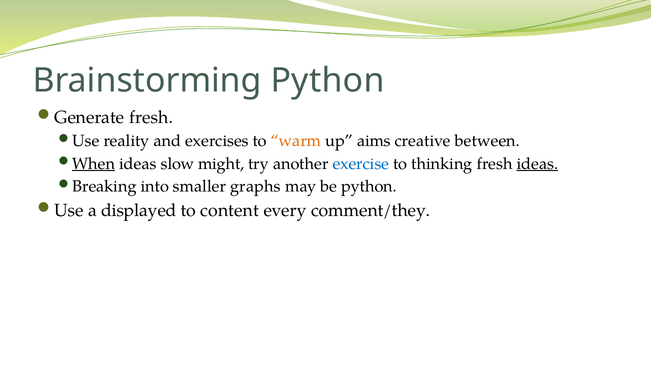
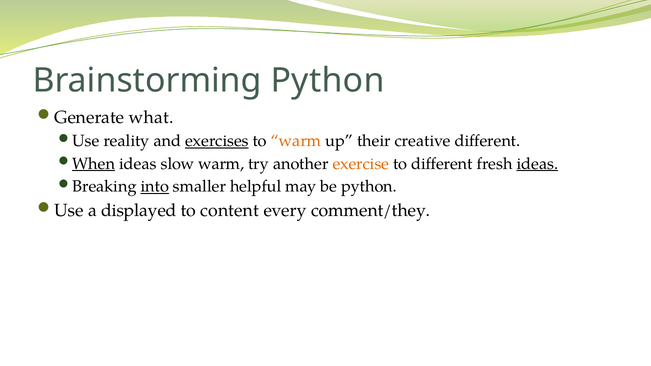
Generate fresh: fresh -> what (151, 118)
exercises underline: none -> present (217, 141)
aims: aims -> their (374, 141)
creative between: between -> different (487, 141)
slow might: might -> warm (221, 164)
exercise colour: blue -> orange (361, 164)
to thinking: thinking -> different (442, 164)
into underline: none -> present (155, 187)
graphs: graphs -> helpful (256, 187)
